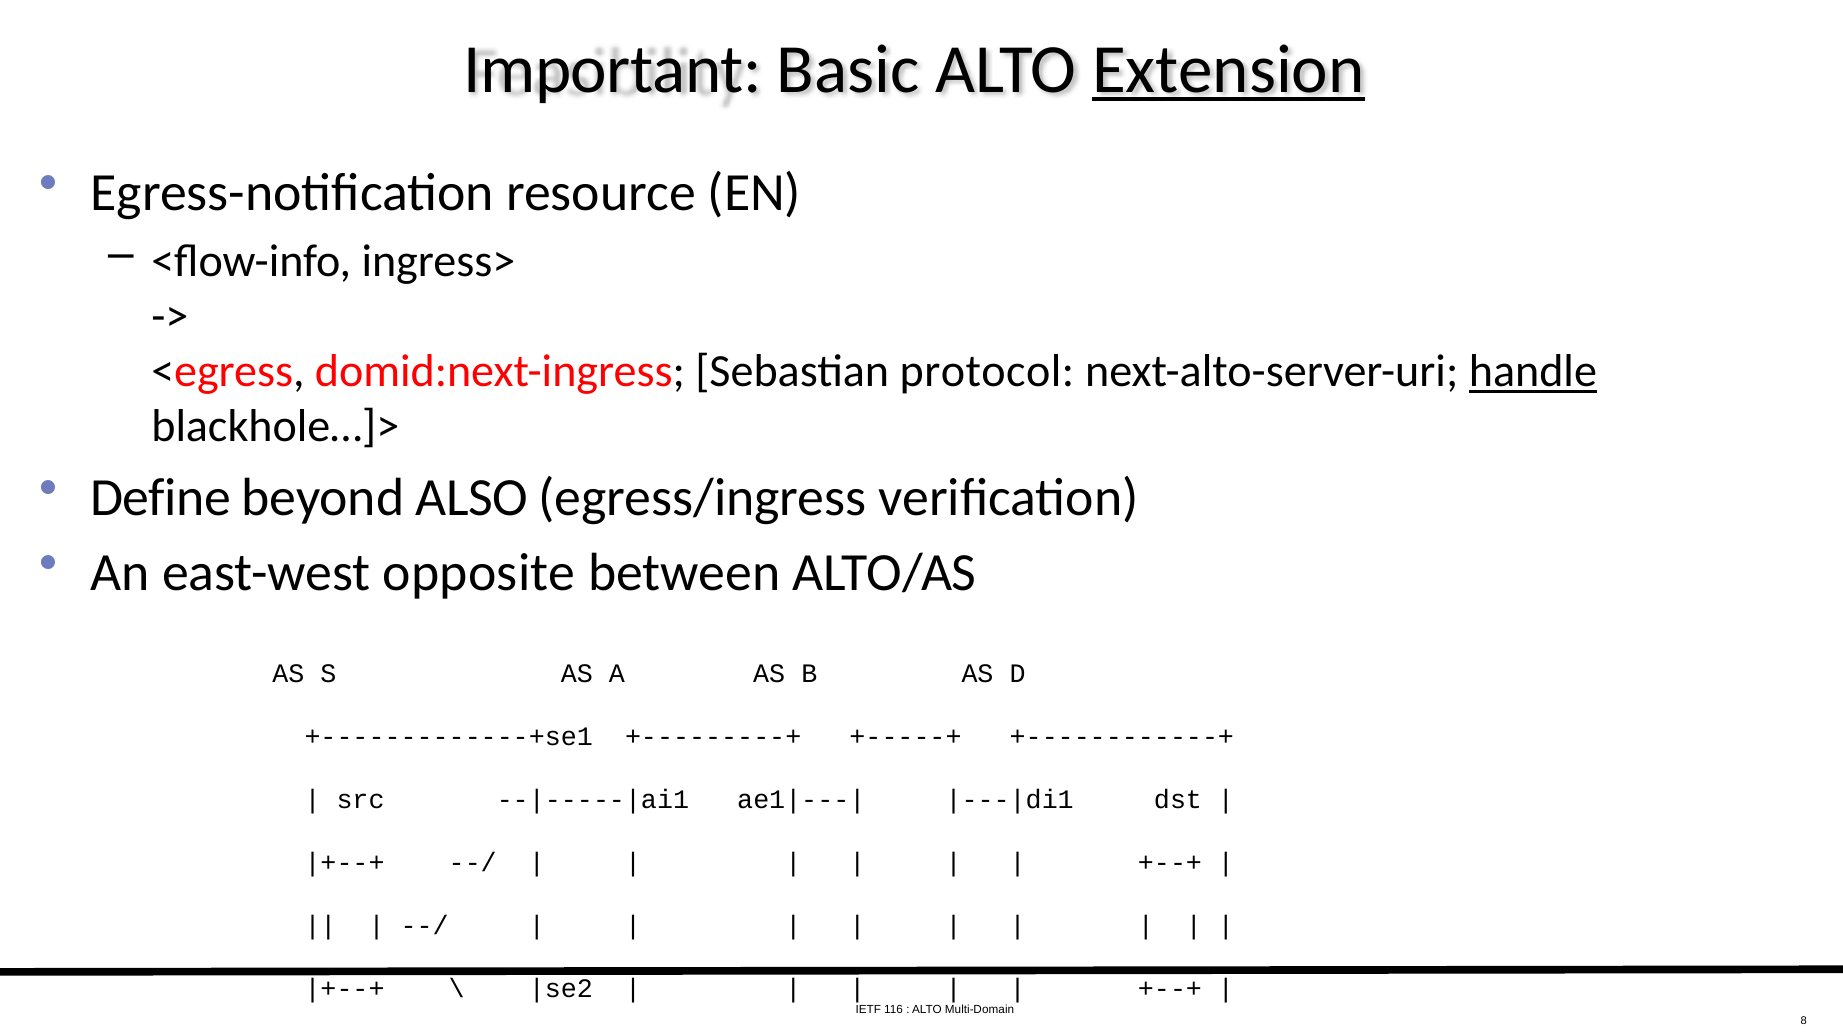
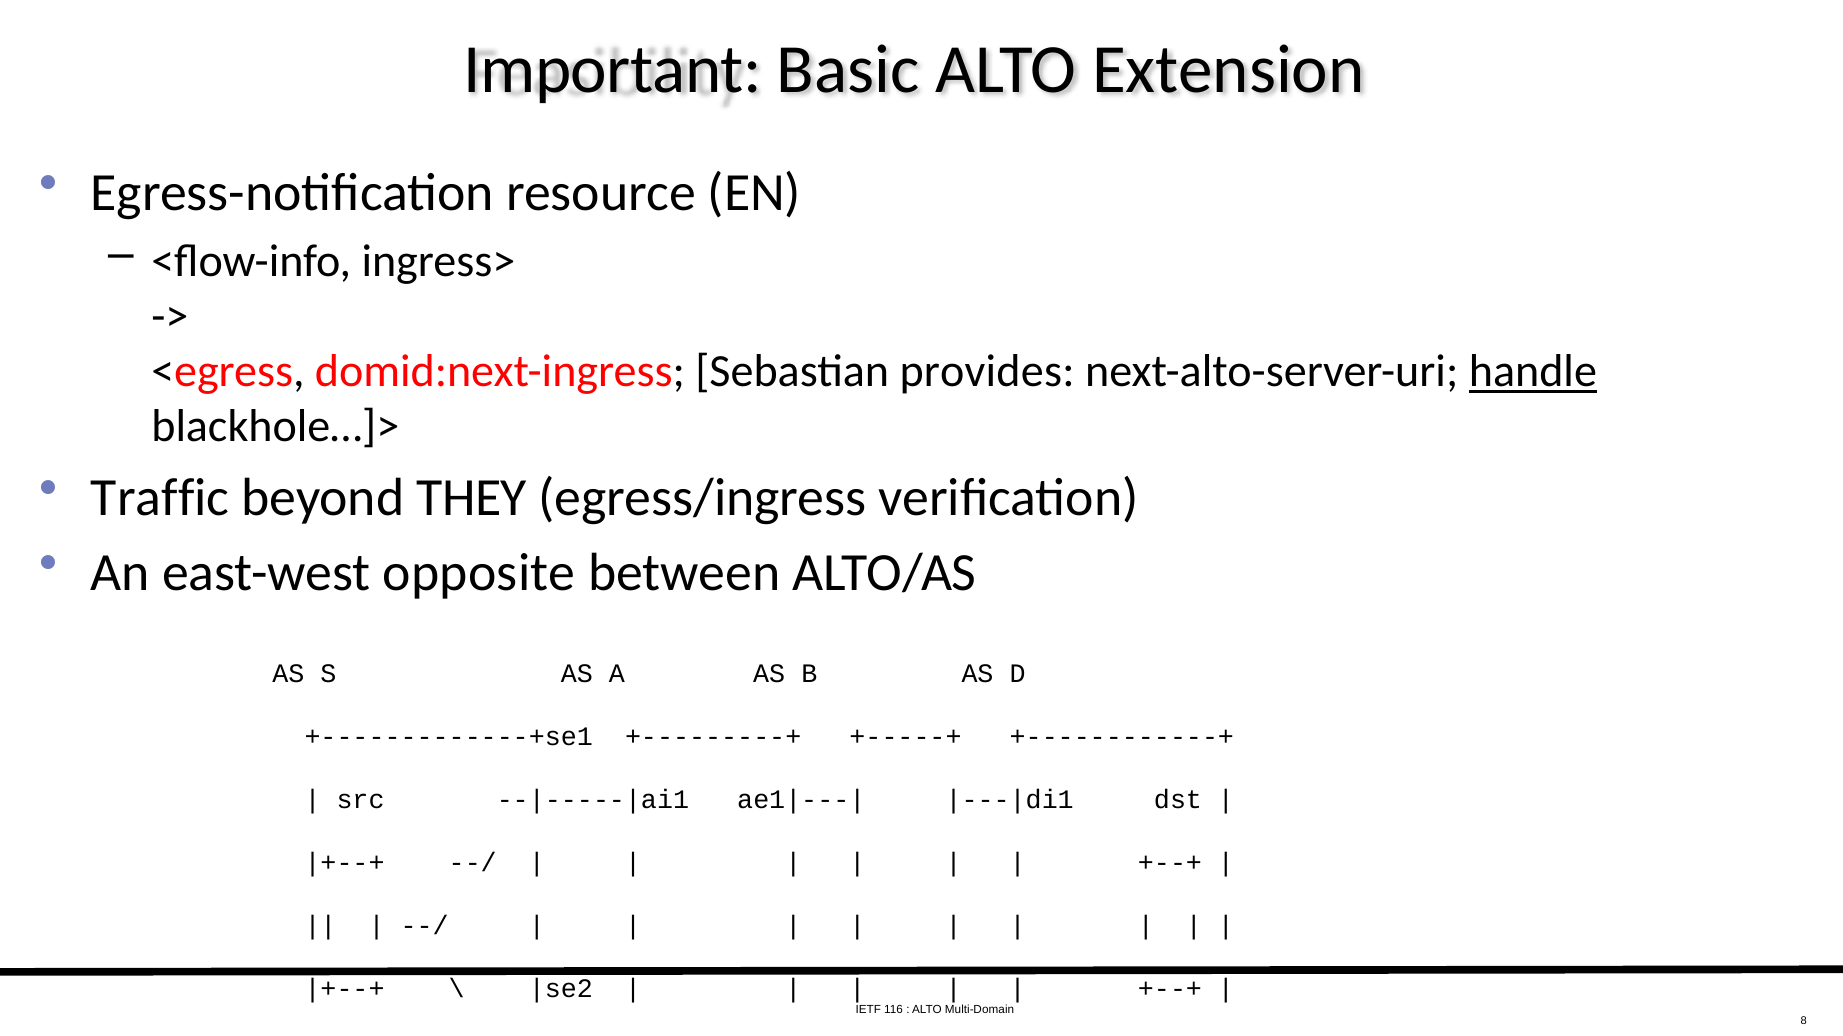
Extension underline: present -> none (1228, 70)
protocol: protocol -> provides (987, 372)
Define: Define -> Traffic (160, 498)
ALSO: ALSO -> THEY (472, 498)
